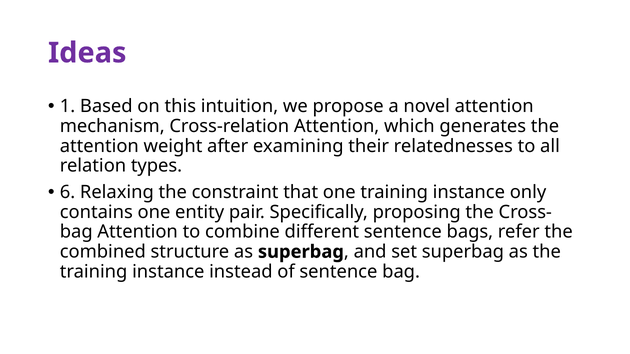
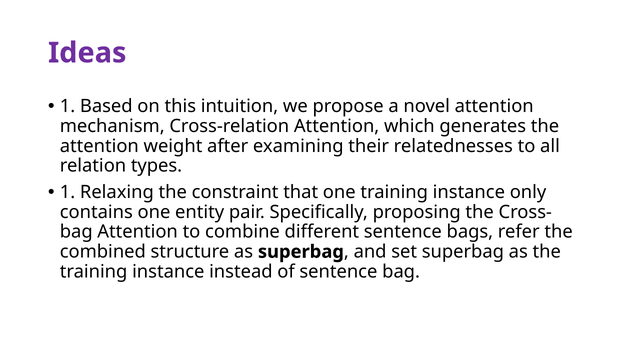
6: 6 -> 1 (68, 192)
